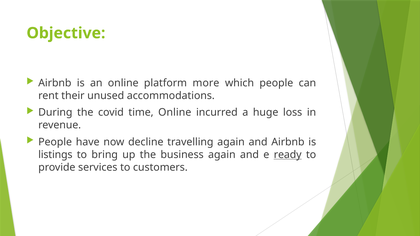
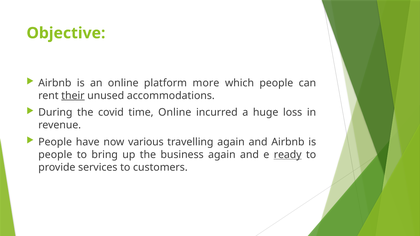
their underline: none -> present (73, 96)
decline: decline -> various (146, 142)
listings: listings -> people (55, 155)
